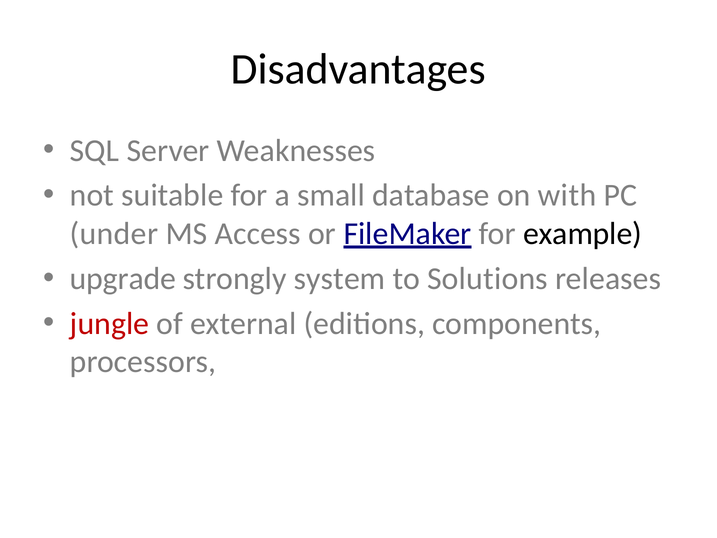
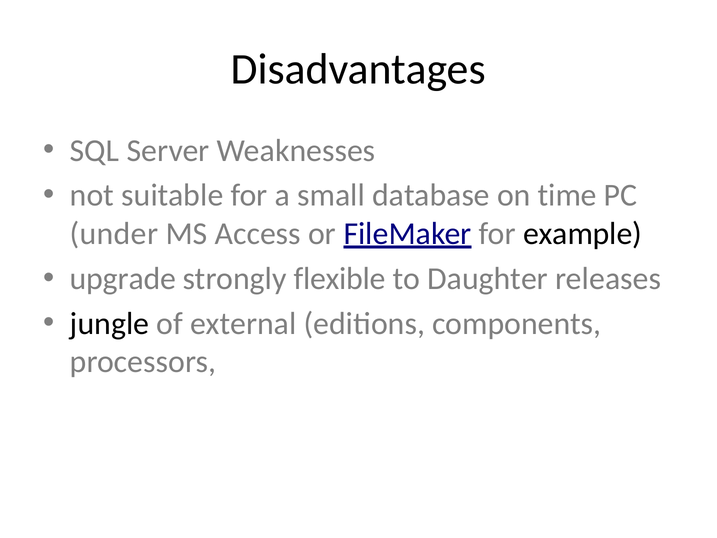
with: with -> time (567, 195)
system: system -> flexible (340, 279)
Solutions: Solutions -> Daughter (488, 279)
jungle colour: red -> black (110, 323)
